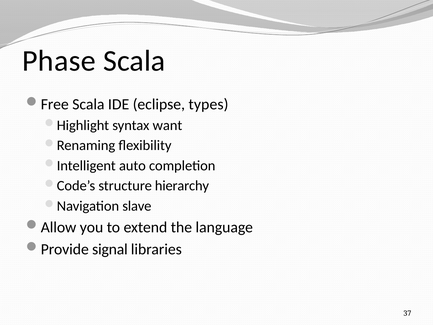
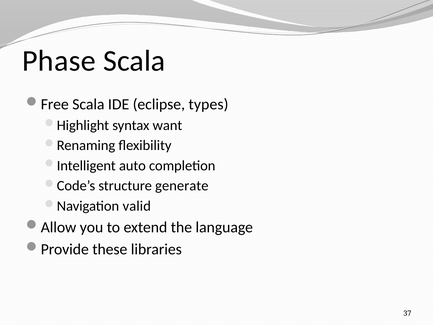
hierarchy: hierarchy -> generate (182, 186)
slave: slave -> valid (137, 206)
signal: signal -> these (110, 249)
